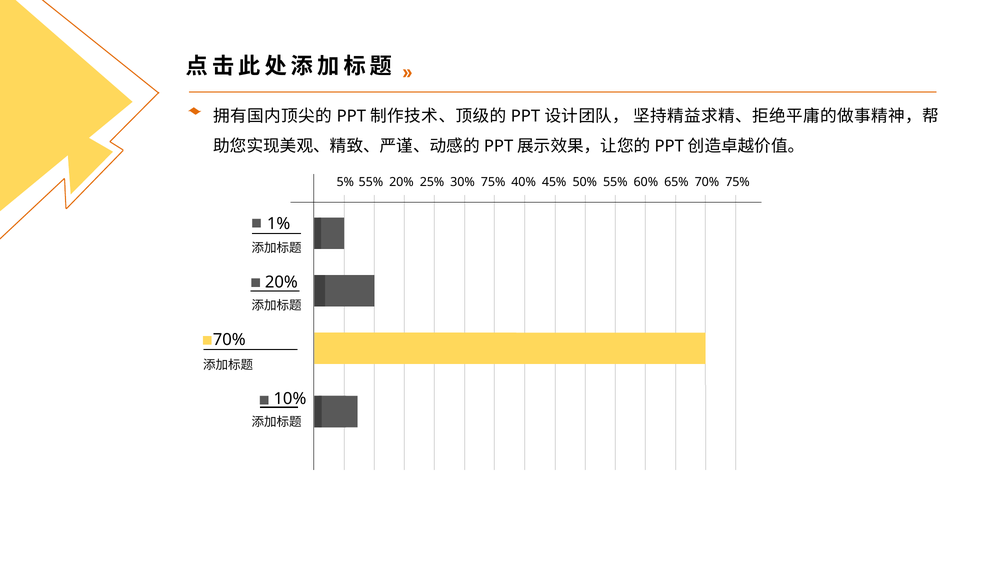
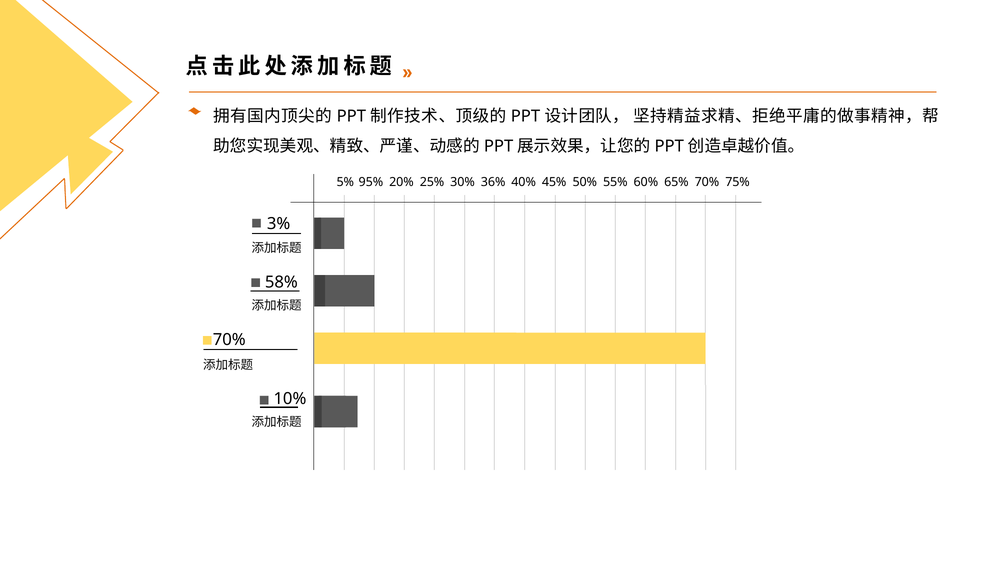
5% 55%: 55% -> 95% (371, 182)
30% 75%: 75% -> 36% (493, 182)
1%: 1% -> 3% (279, 224)
20%: 20% -> 58% (281, 283)
